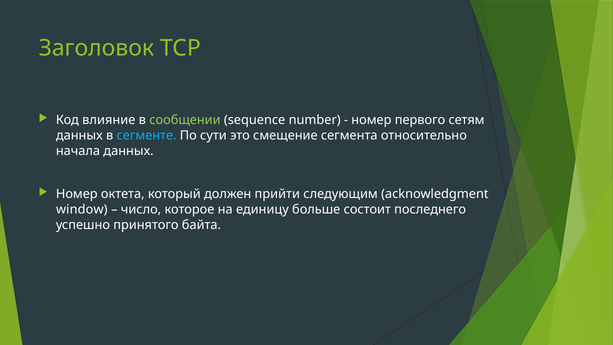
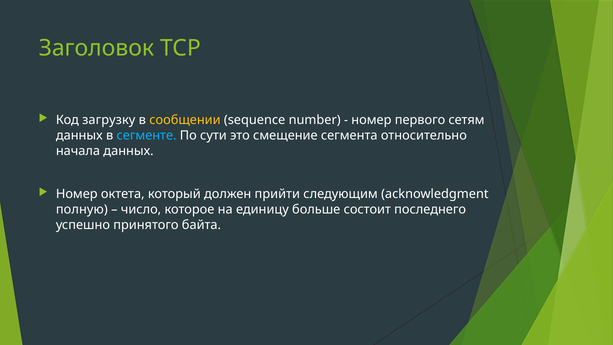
влияние: влияние -> загрузку (109, 120)
сообщении colour: light green -> yellow (185, 120)
window: window -> полную (82, 209)
